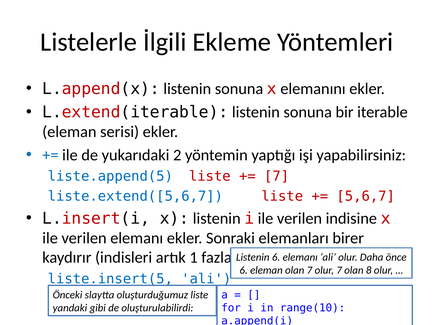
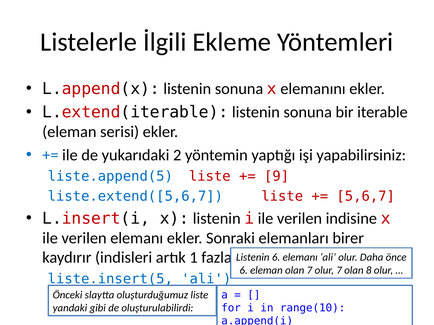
7: 7 -> 9 (277, 177)
